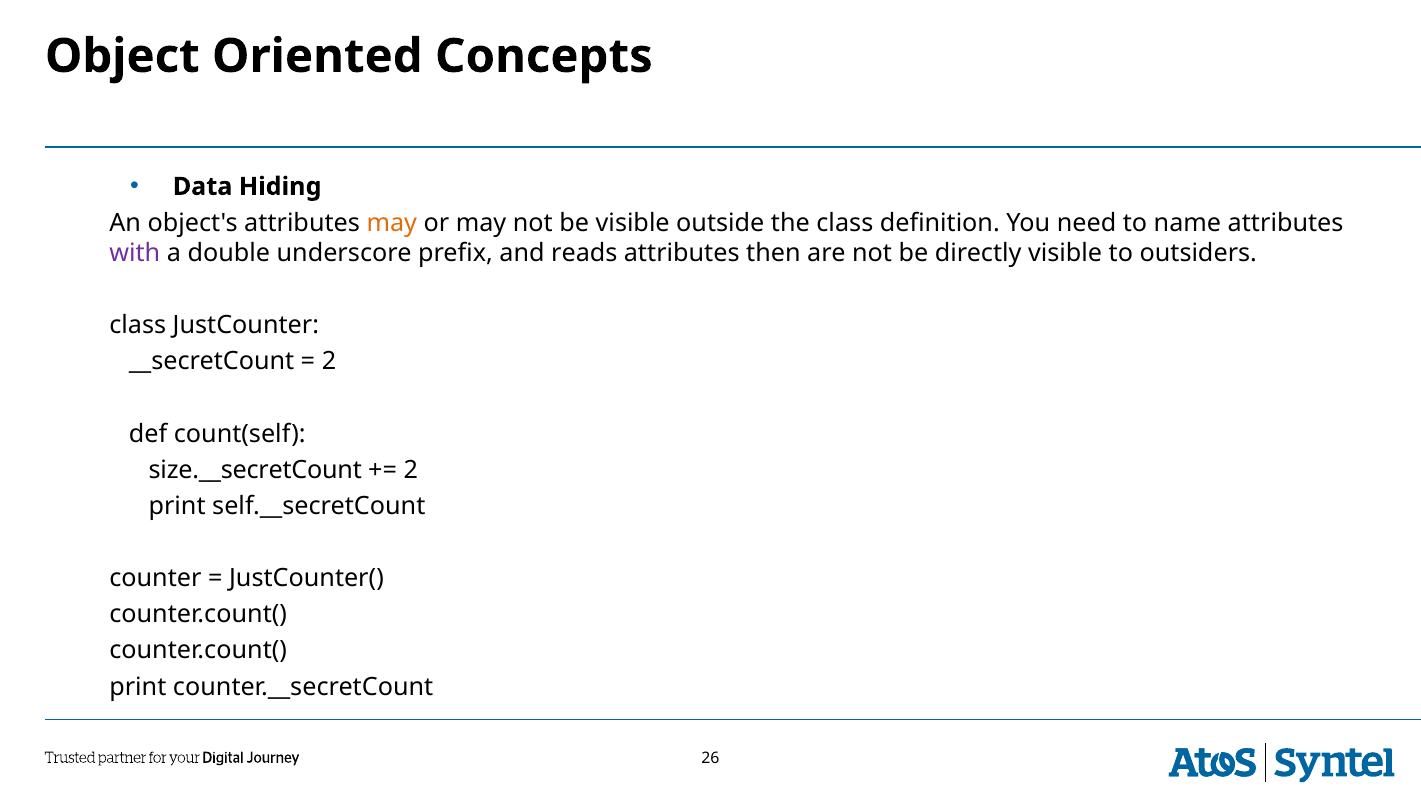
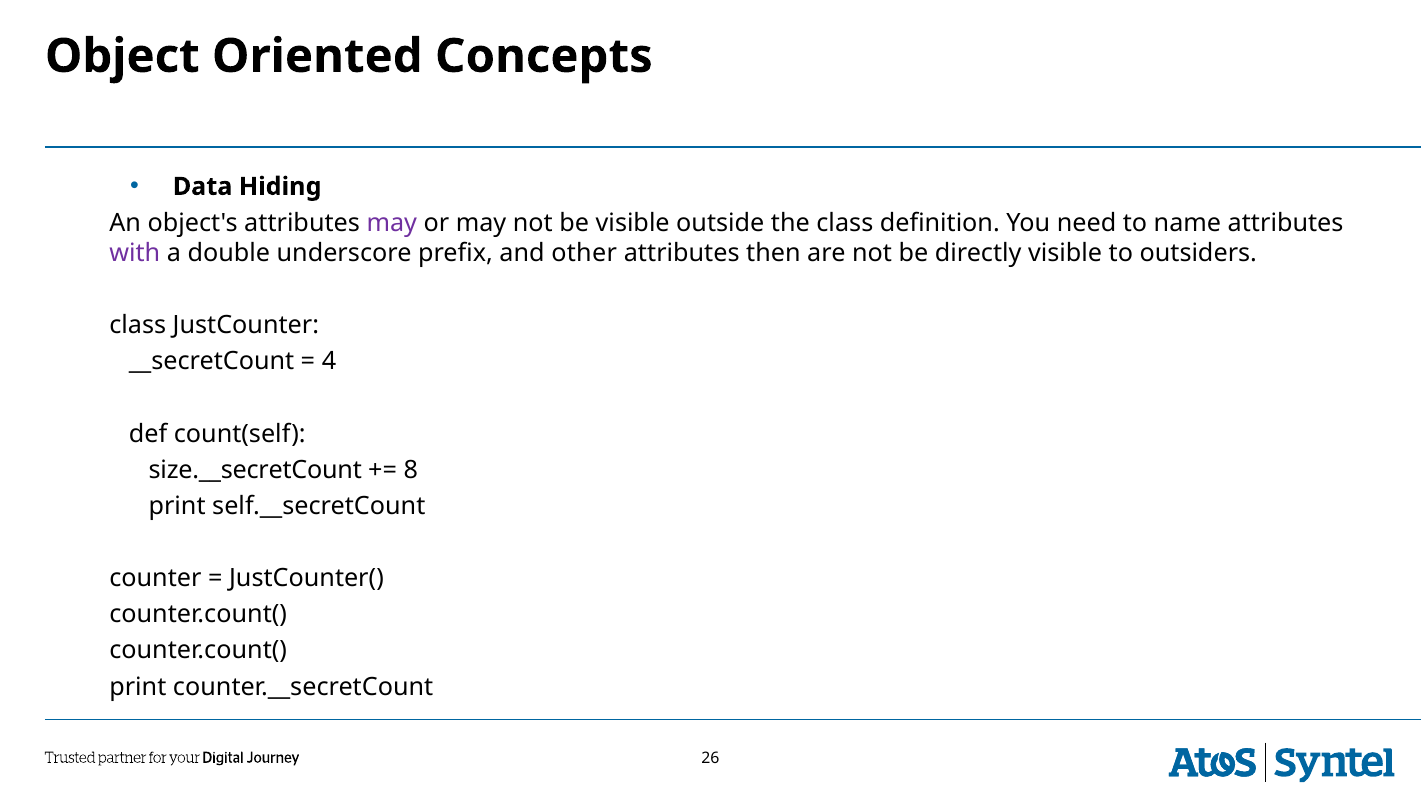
may colour: orange -> purple (392, 223)
reads: reads -> other (584, 253)
2: 2 -> 4 (329, 361)
2: 2 -> 8 (411, 469)
